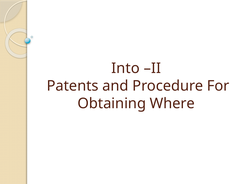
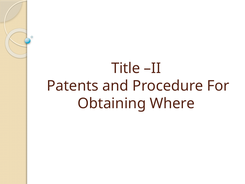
Into: Into -> Title (126, 68)
